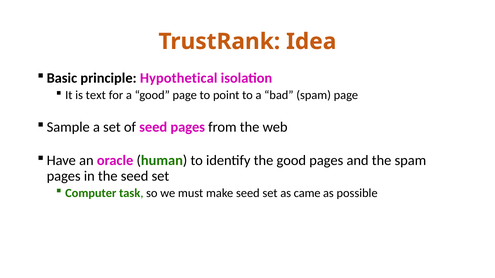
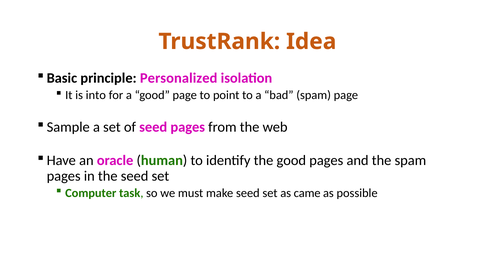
Hypothetical: Hypothetical -> Personalized (179, 78)
text: text -> into (96, 95)
